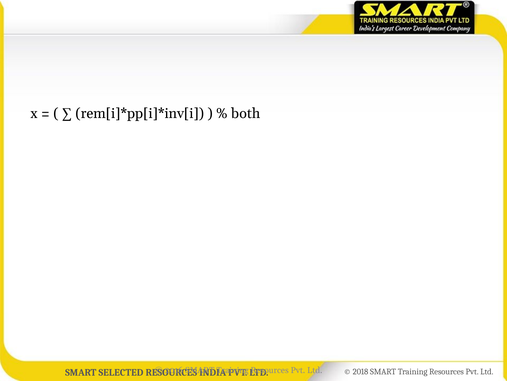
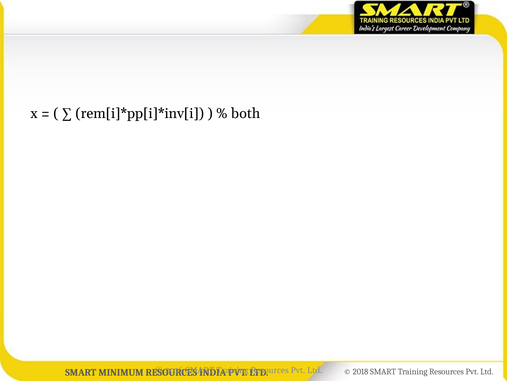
SELECTED: SELECTED -> MINIMUM (121, 372)
